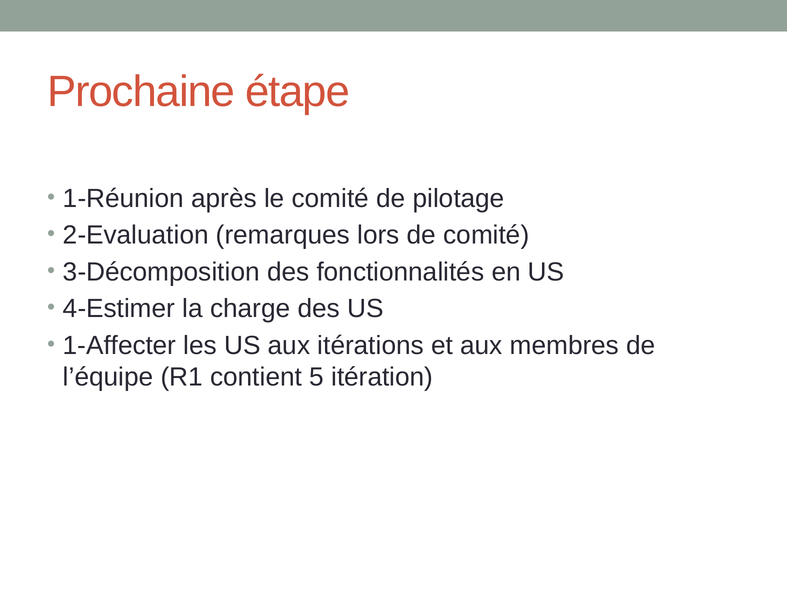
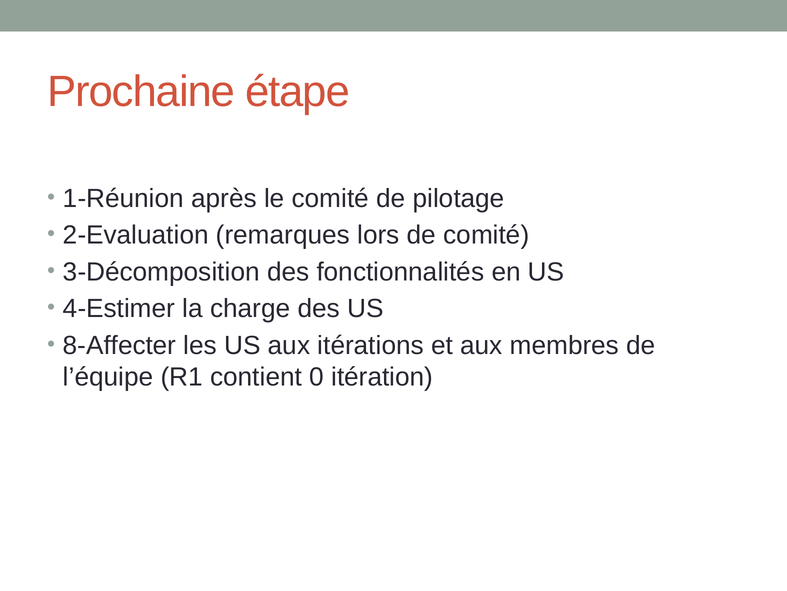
1-Affecter: 1-Affecter -> 8-Affecter (120, 345)
5: 5 -> 0 (317, 376)
